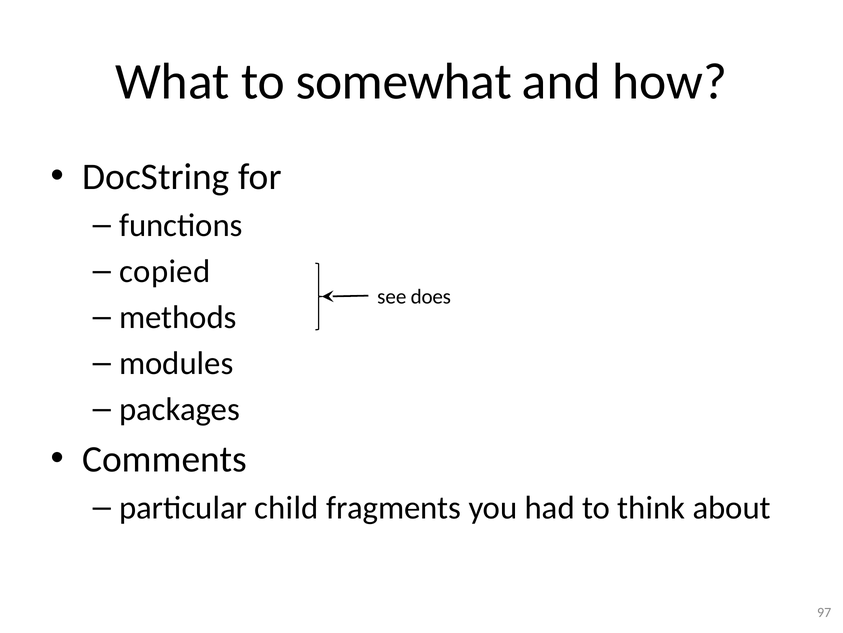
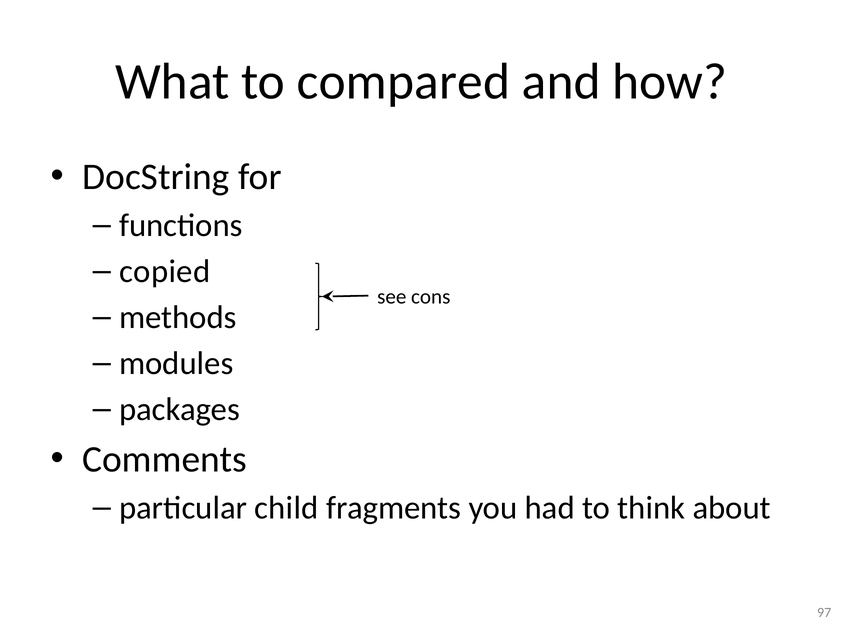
somewhat: somewhat -> compared (403, 82)
does: does -> cons (431, 297)
